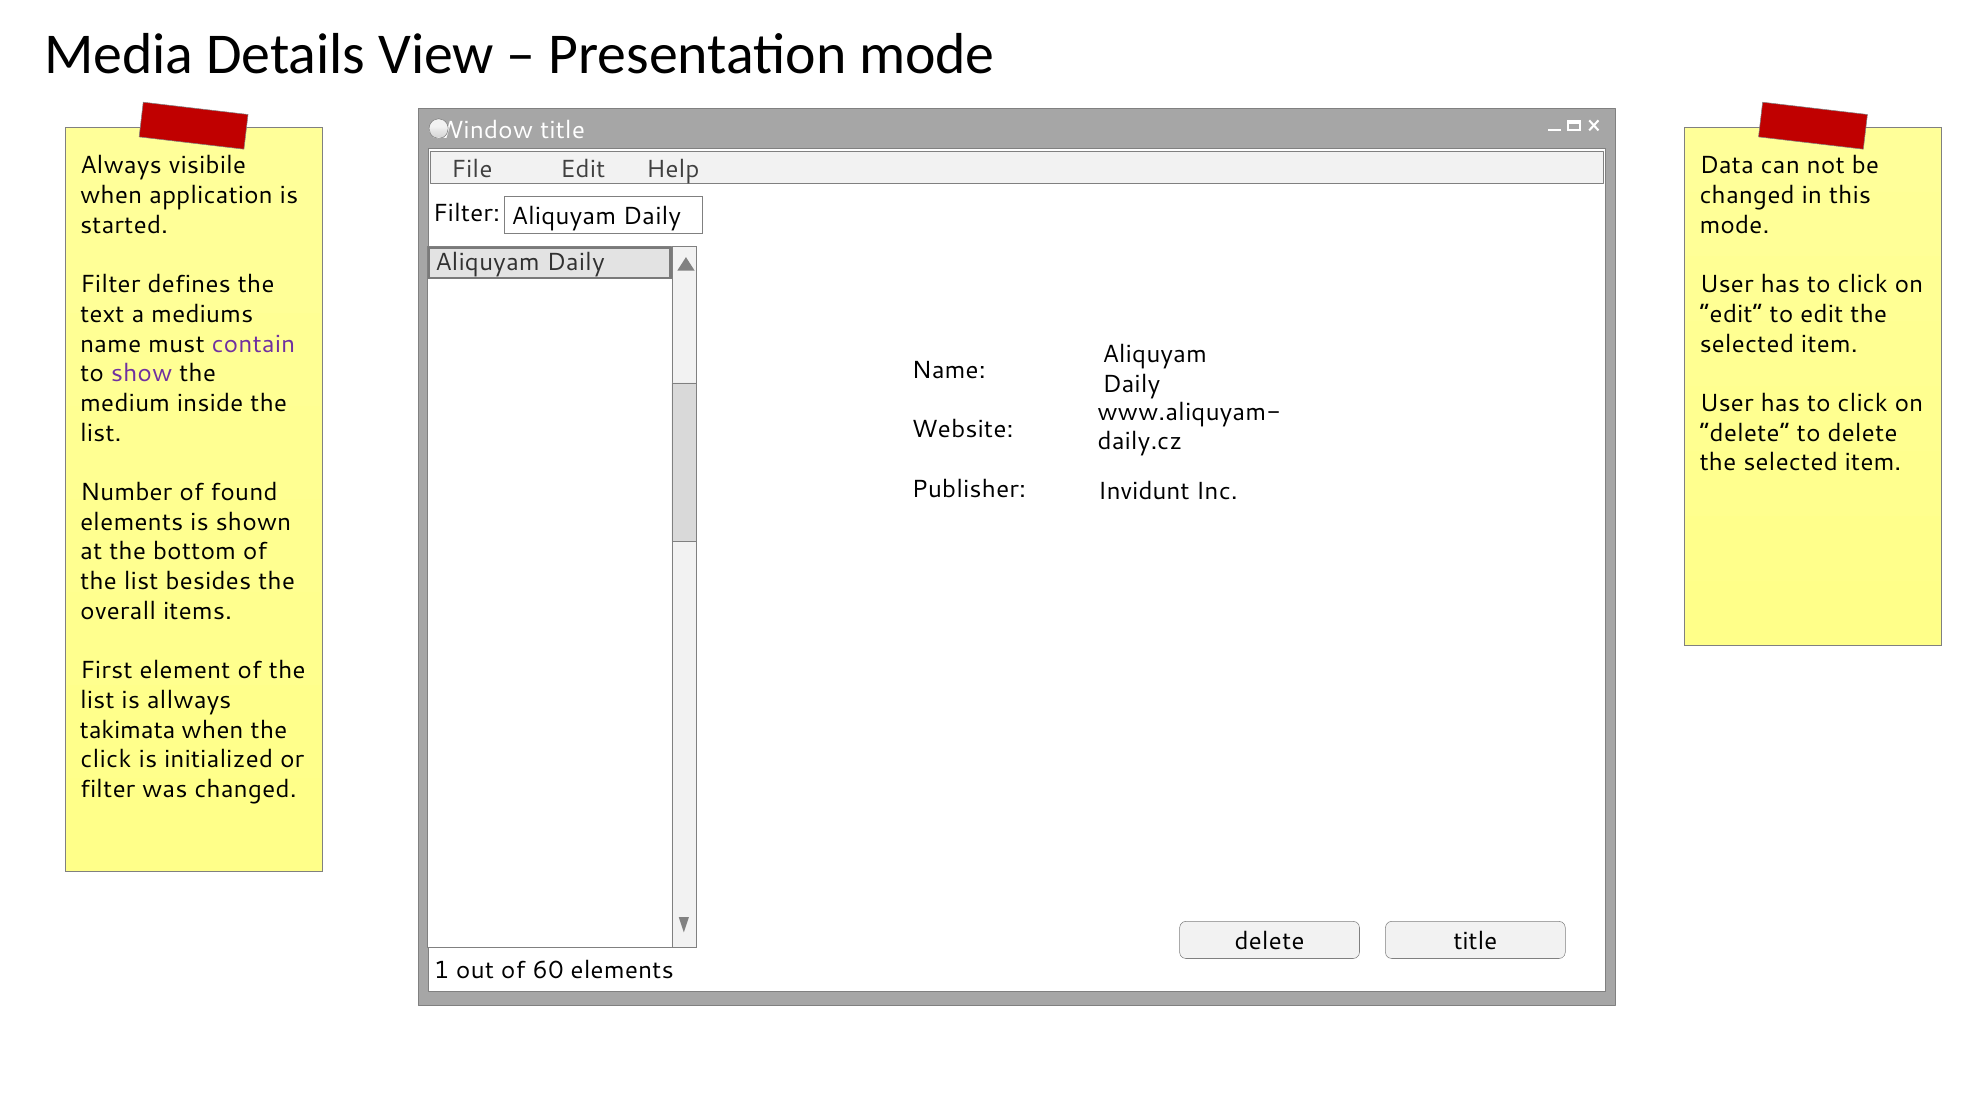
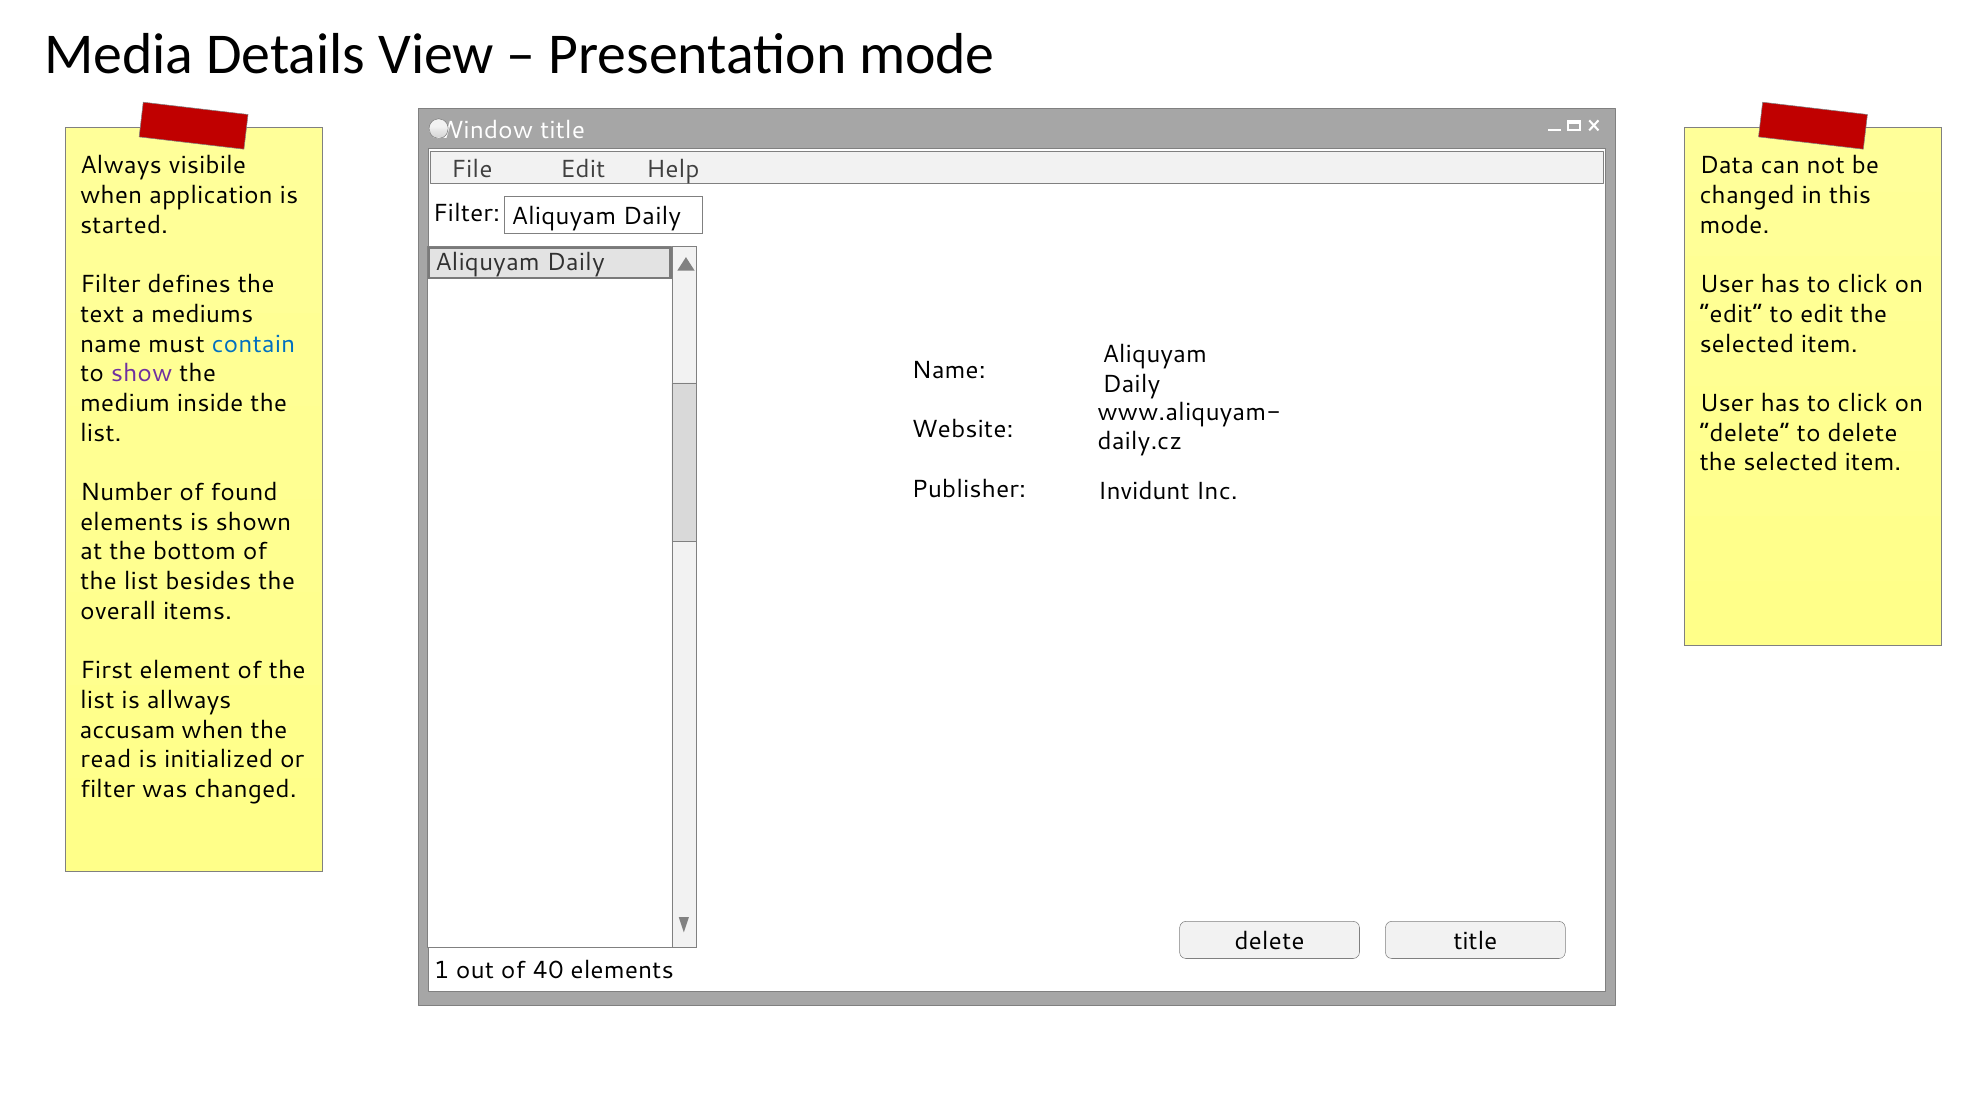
contain colour: purple -> blue (253, 344)
takimata: takimata -> accusam (128, 730)
click: click -> read (106, 760)
60: 60 -> 40 (548, 971)
